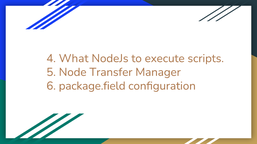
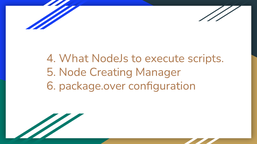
Transfer: Transfer -> Creating (111, 72)
package.field: package.field -> package.over (92, 86)
